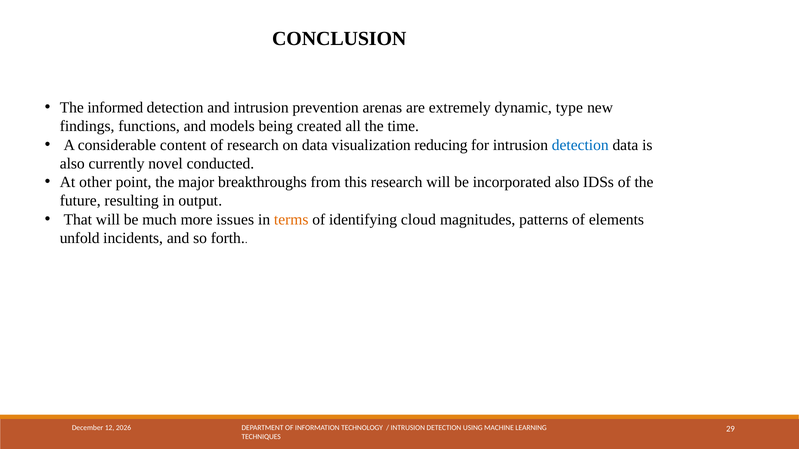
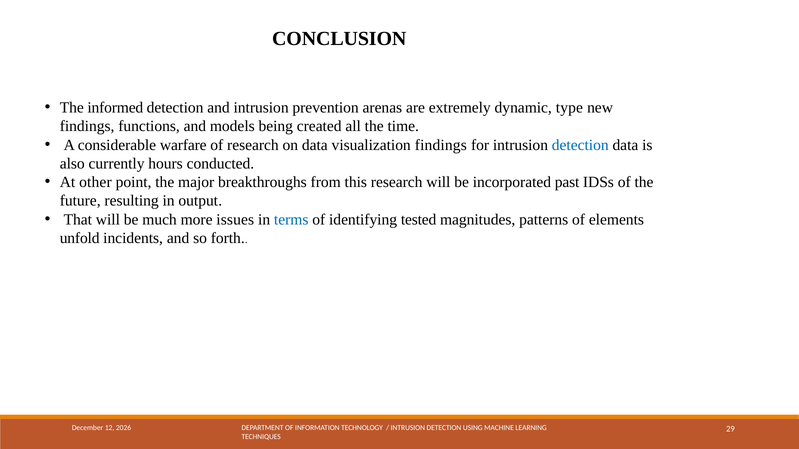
content: content -> warfare (183, 145)
visualization reducing: reducing -> findings (441, 145)
novel: novel -> hours (166, 164)
incorporated also: also -> past (567, 182)
terms colour: orange -> blue (291, 220)
cloud: cloud -> tested (419, 220)
